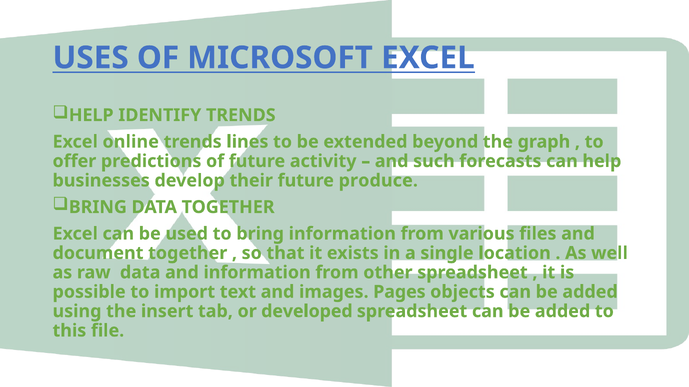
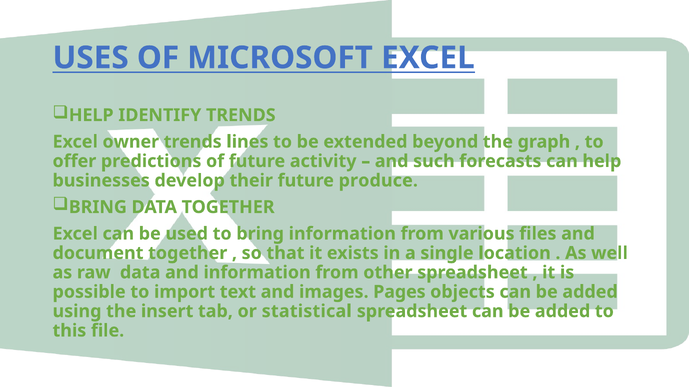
online: online -> owner (131, 142)
developed: developed -> statistical (307, 311)
